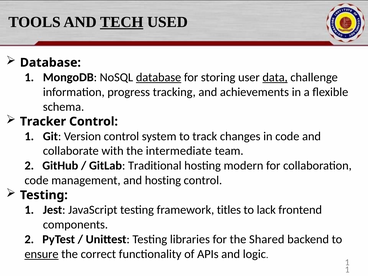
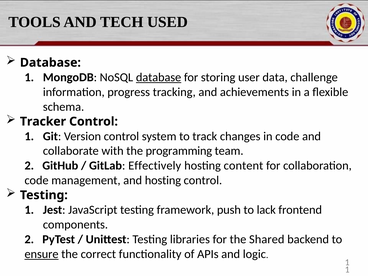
TECH underline: present -> none (122, 22)
data underline: present -> none (275, 77)
intermediate: intermediate -> programming (179, 151)
Traditional: Traditional -> Effectively (155, 166)
modern: modern -> content (243, 166)
titles: titles -> push (229, 210)
